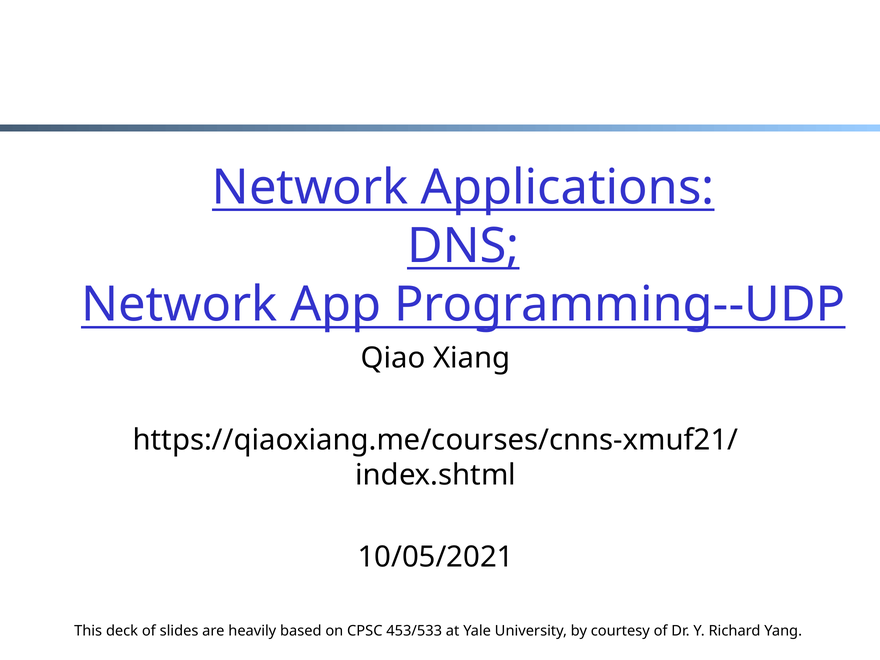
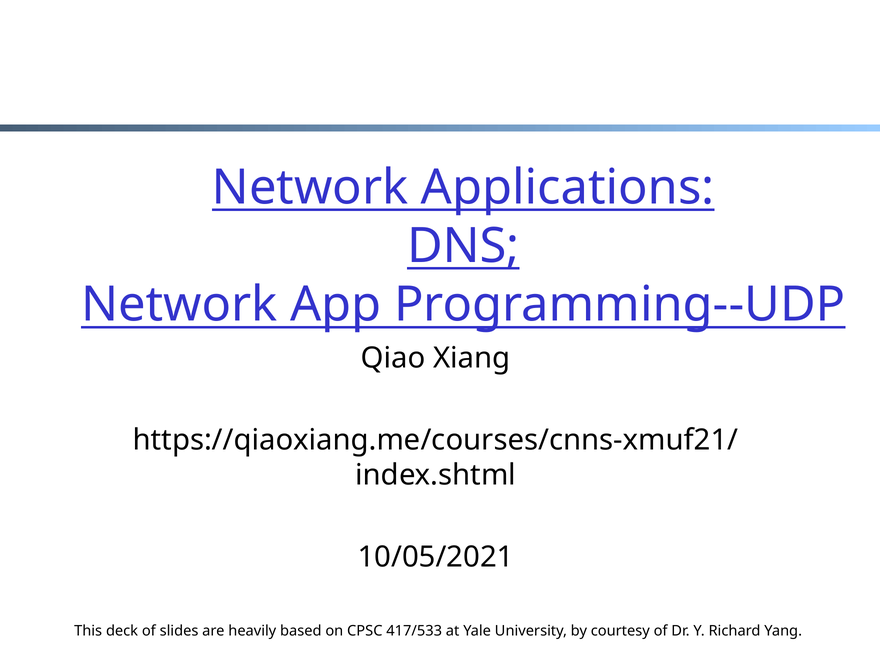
453/533: 453/533 -> 417/533 (414, 631)
